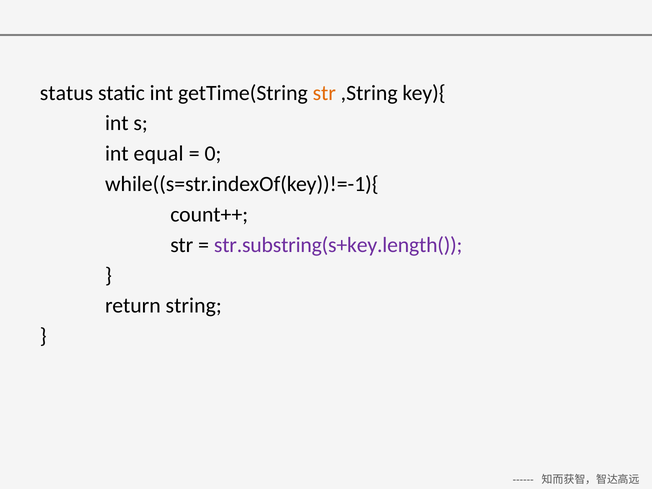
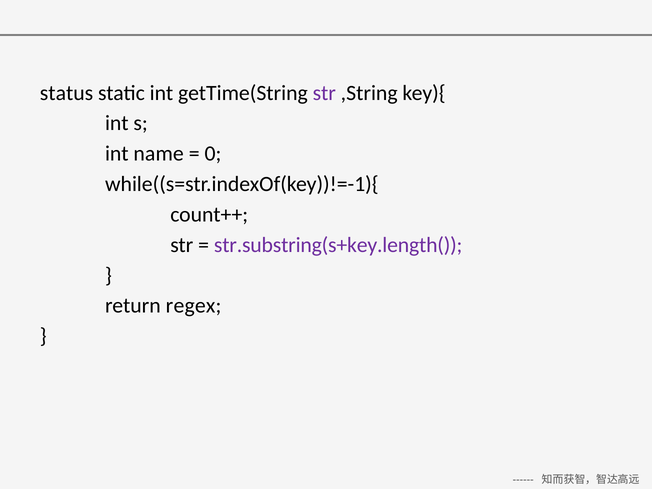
str colour: orange -> purple (324, 93)
equal: equal -> name (159, 154)
string: string -> regex (194, 306)
